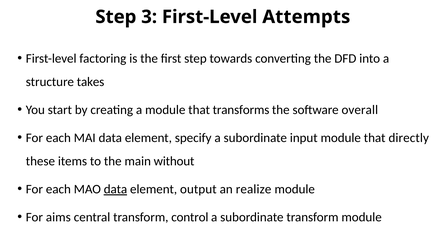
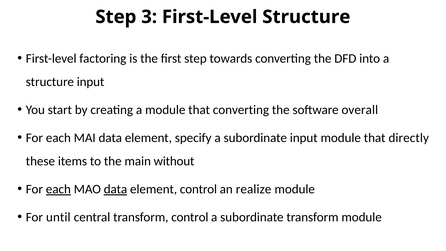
First-Level Attempts: Attempts -> Structure (306, 17)
structure takes: takes -> input (91, 82)
that transforms: transforms -> converting (241, 110)
each underline: none -> present (58, 189)
element output: output -> control (198, 189)
aims: aims -> until (58, 217)
